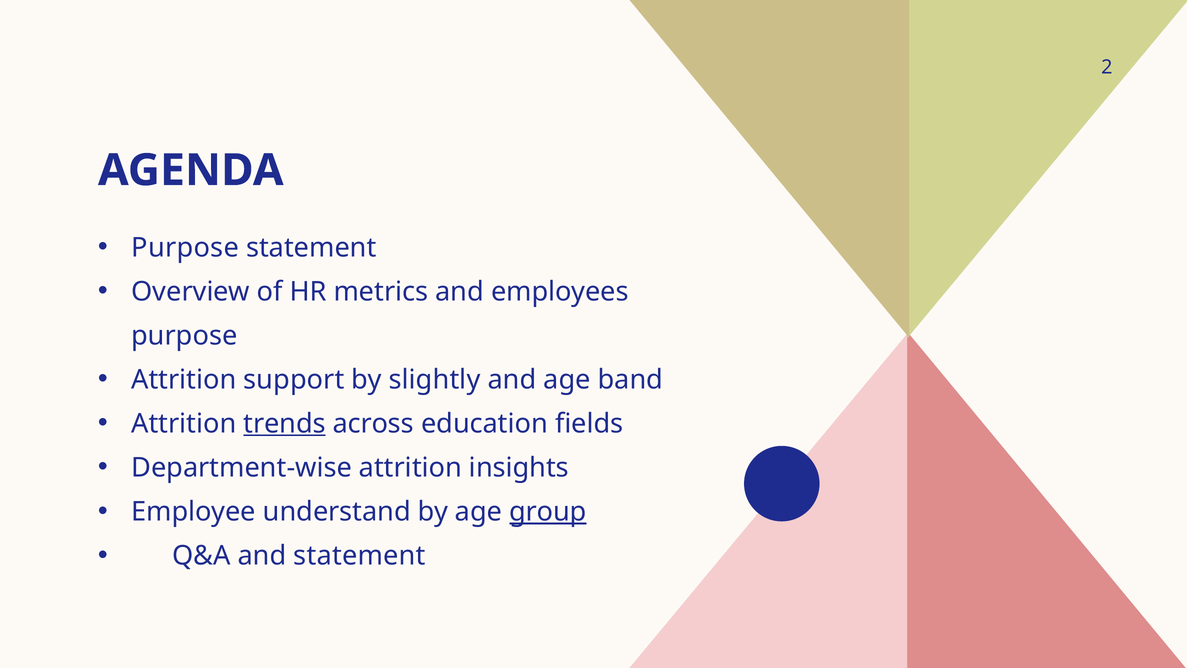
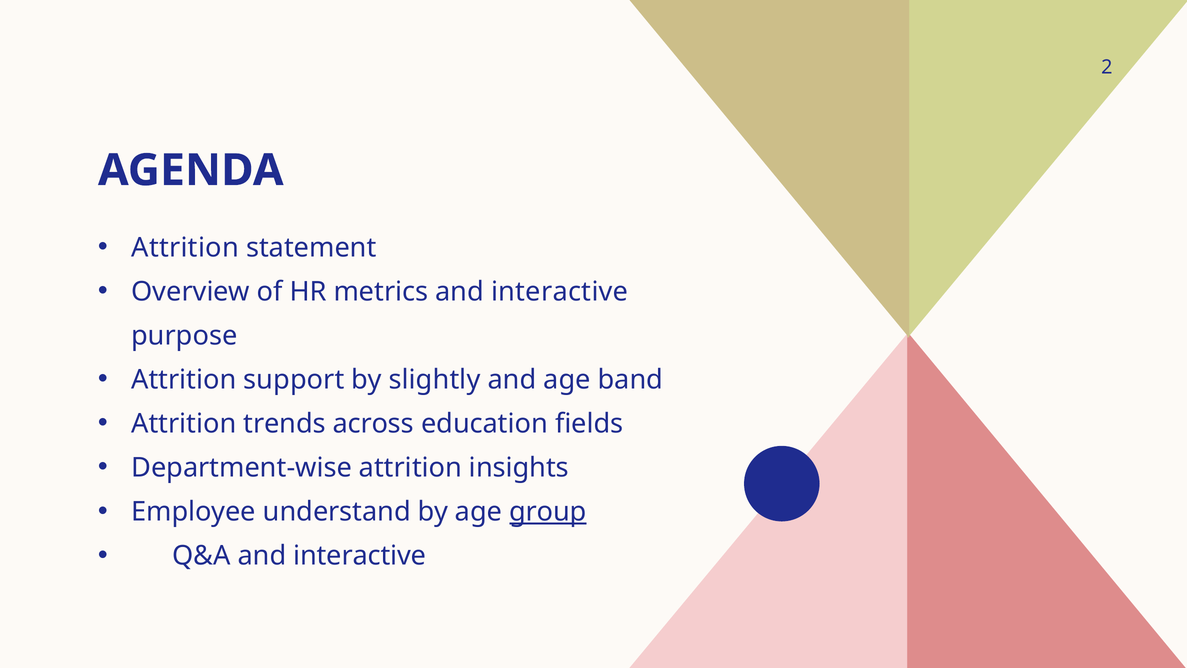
Purpose: Purpose -> Attrition (185, 247)
metrics and employees: employees -> interactive (560, 291)
trends underline: present -> none (285, 423)
Q&A and statement: statement -> interactive (360, 556)
